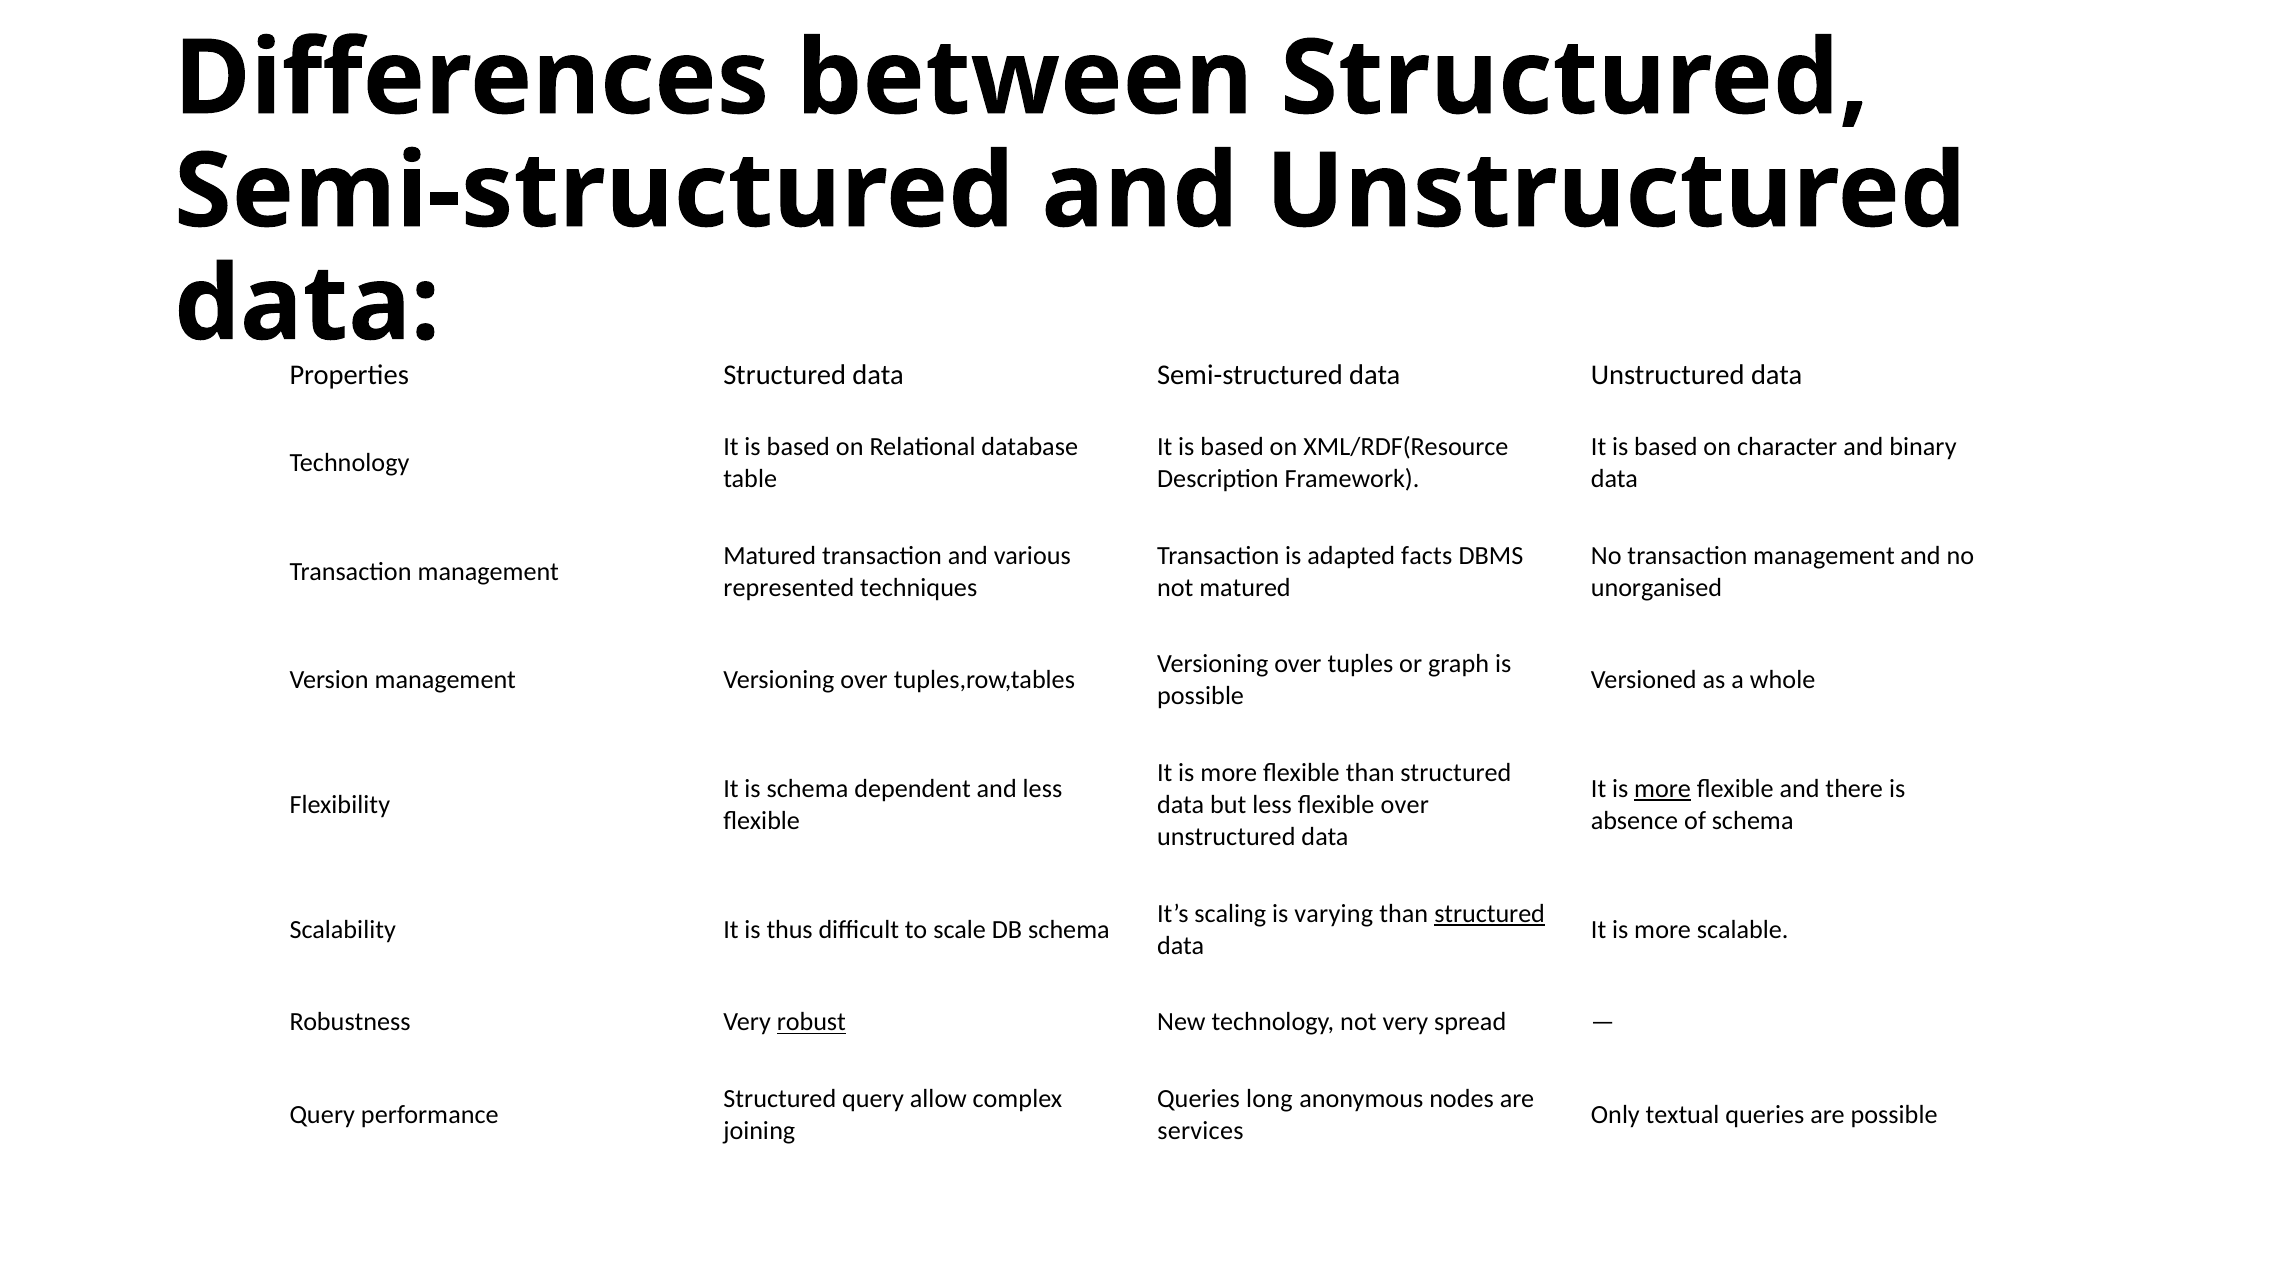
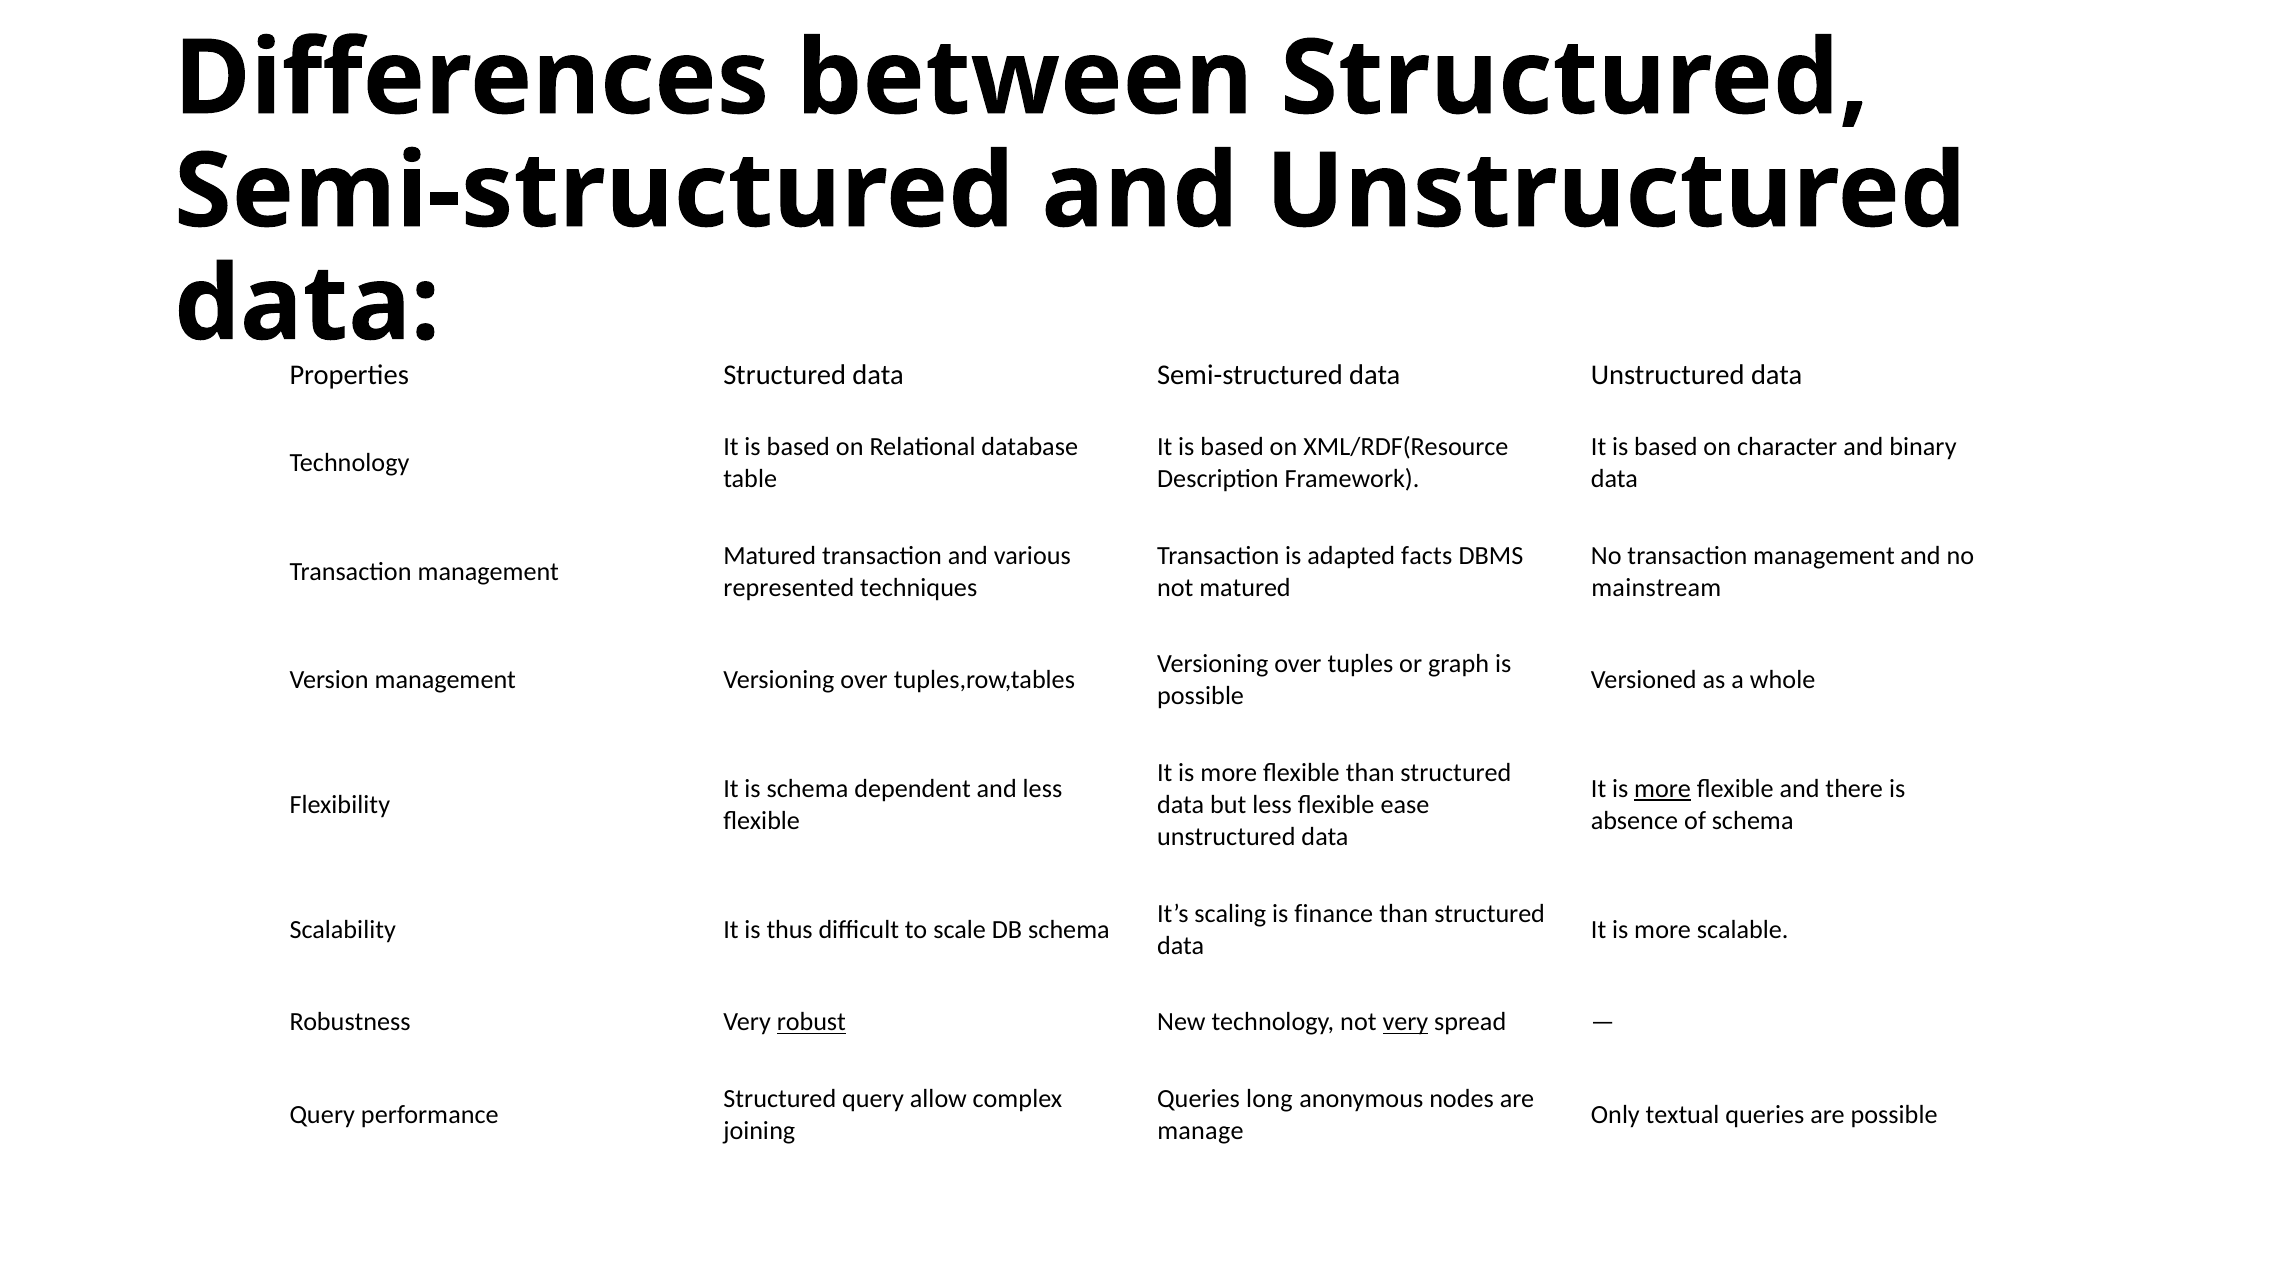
unorganised: unorganised -> mainstream (1656, 588)
flexible over: over -> ease (1405, 805)
varying: varying -> finance (1334, 914)
structured underline: present -> none (1490, 914)
very underline: none -> present (1405, 1022)
services: services -> manage (1200, 1131)
